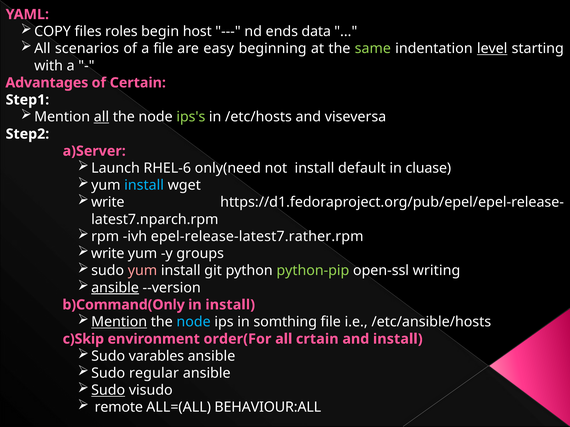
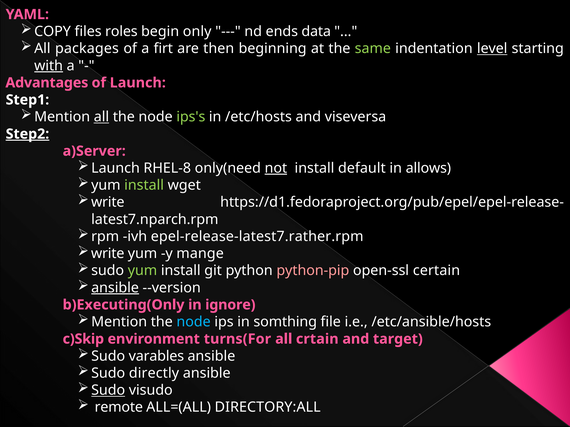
host: host -> only (197, 32)
scenarios: scenarios -> packages (87, 49)
a file: file -> firt (163, 49)
easy: easy -> then (219, 49)
with underline: none -> present (49, 66)
of Certain: Certain -> Launch (138, 83)
Step2 underline: none -> present (27, 134)
RHEL-6: RHEL-6 -> RHEL-8 (167, 168)
not underline: none -> present (276, 168)
cluase: cluase -> allows (428, 168)
install colour: light blue -> light green (144, 185)
groups: groups -> mange (200, 254)
yum colour: pink -> light green (143, 271)
python-pip colour: light green -> pink (313, 271)
writing: writing -> certain (436, 271)
b)Command(Only: b)Command(Only -> b)Executing(Only (124, 305)
in install: install -> ignore (230, 305)
Mention underline: present -> none (119, 322)
order(For: order(For -> turns(For (237, 339)
and install: install -> target (398, 339)
regular: regular -> directly (154, 374)
BEHAVIOUR:ALL: BEHAVIOUR:ALL -> DIRECTORY:ALL (268, 408)
